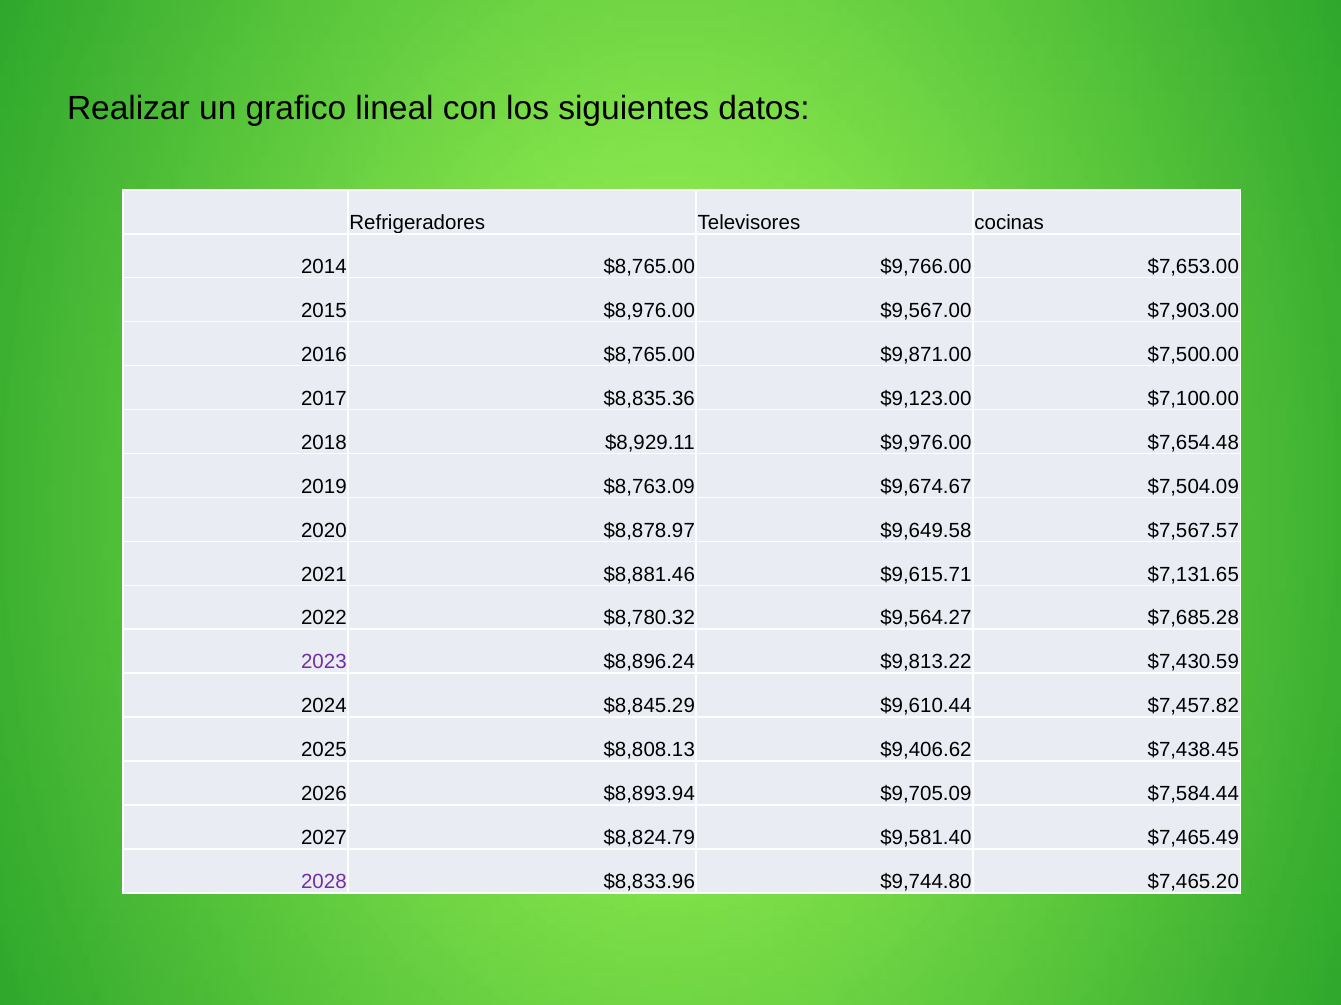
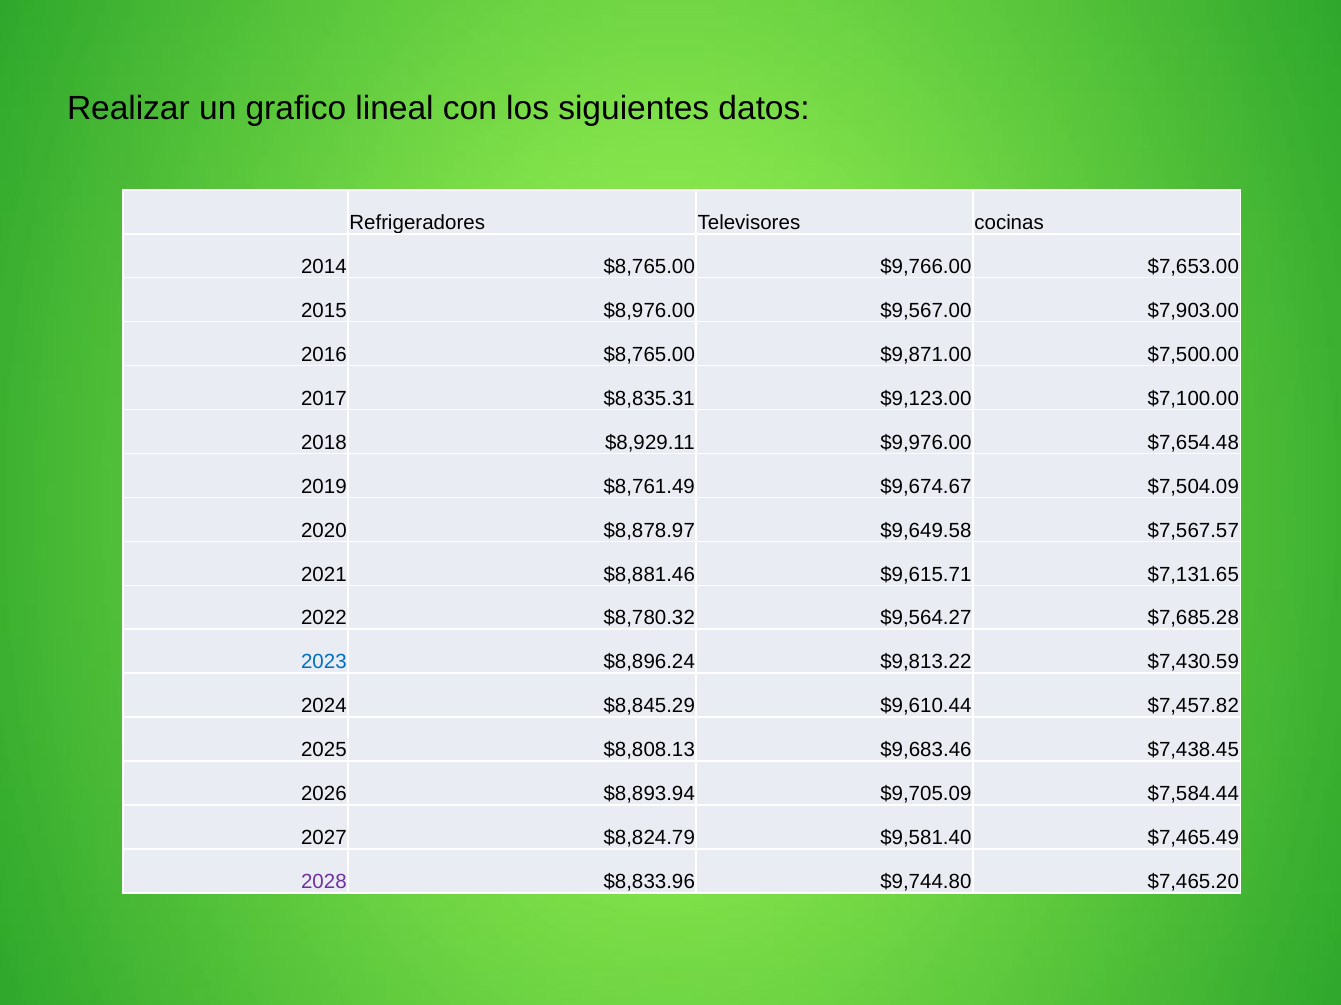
$8,835.36: $8,835.36 -> $8,835.31 (649, 399)
$8,763.09: $8,763.09 -> $8,761.49 (649, 487)
2023 colour: purple -> blue (324, 663)
$9,406.62: $9,406.62 -> $9,683.46 (926, 751)
